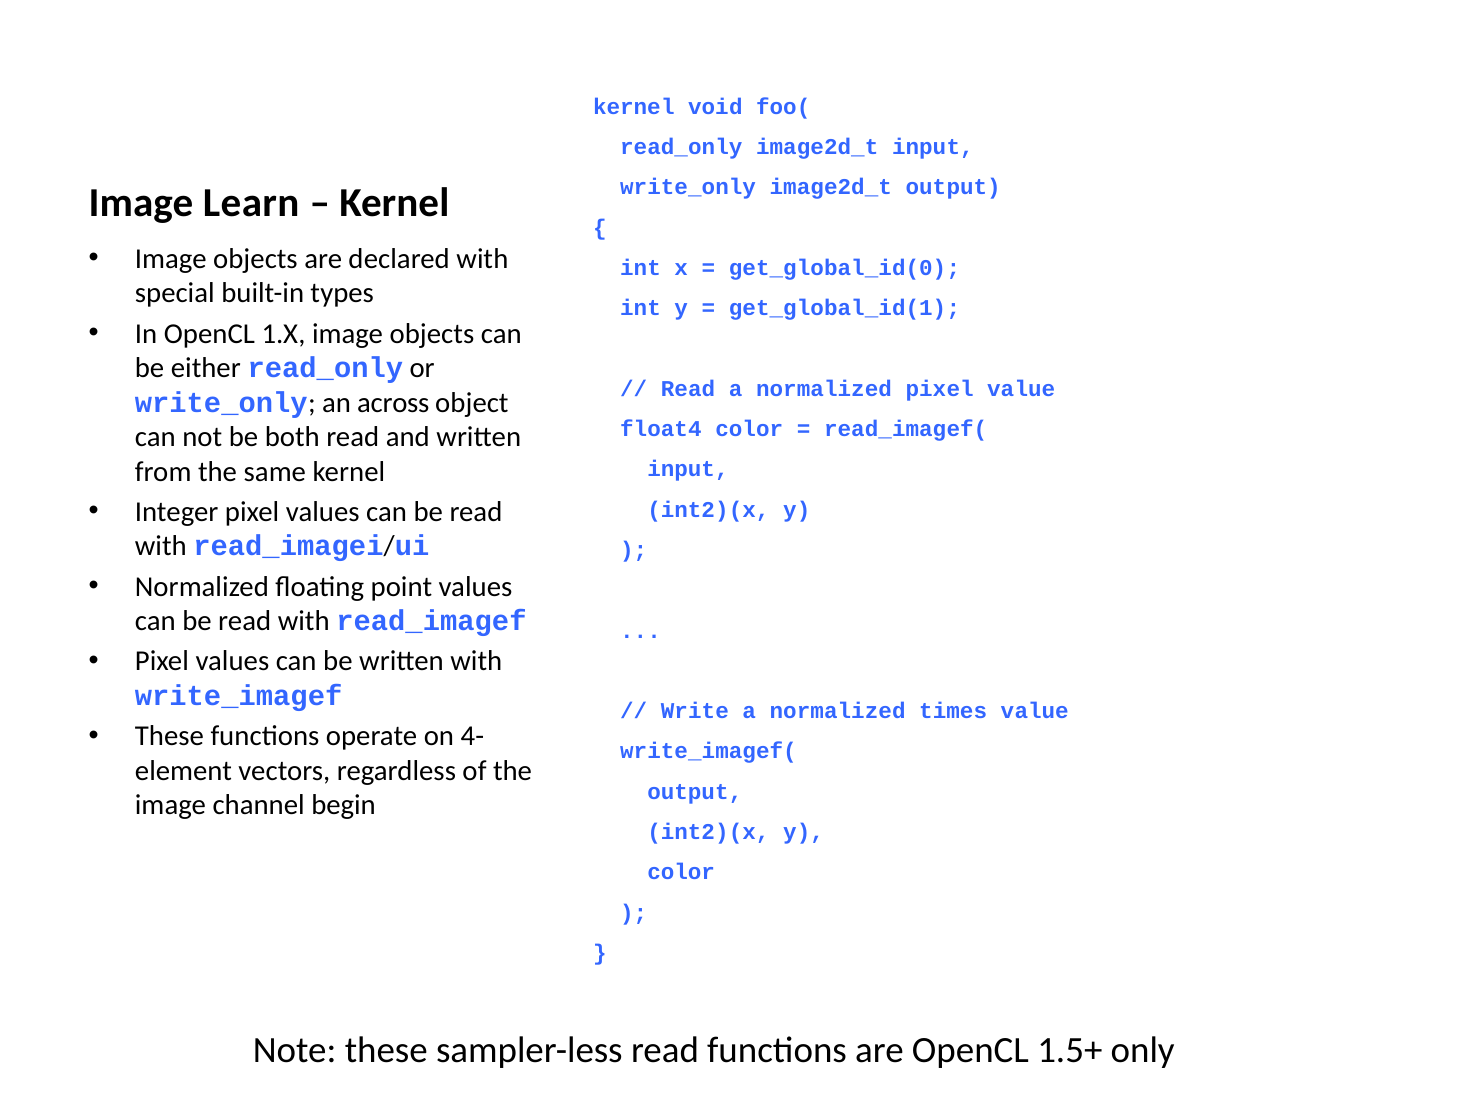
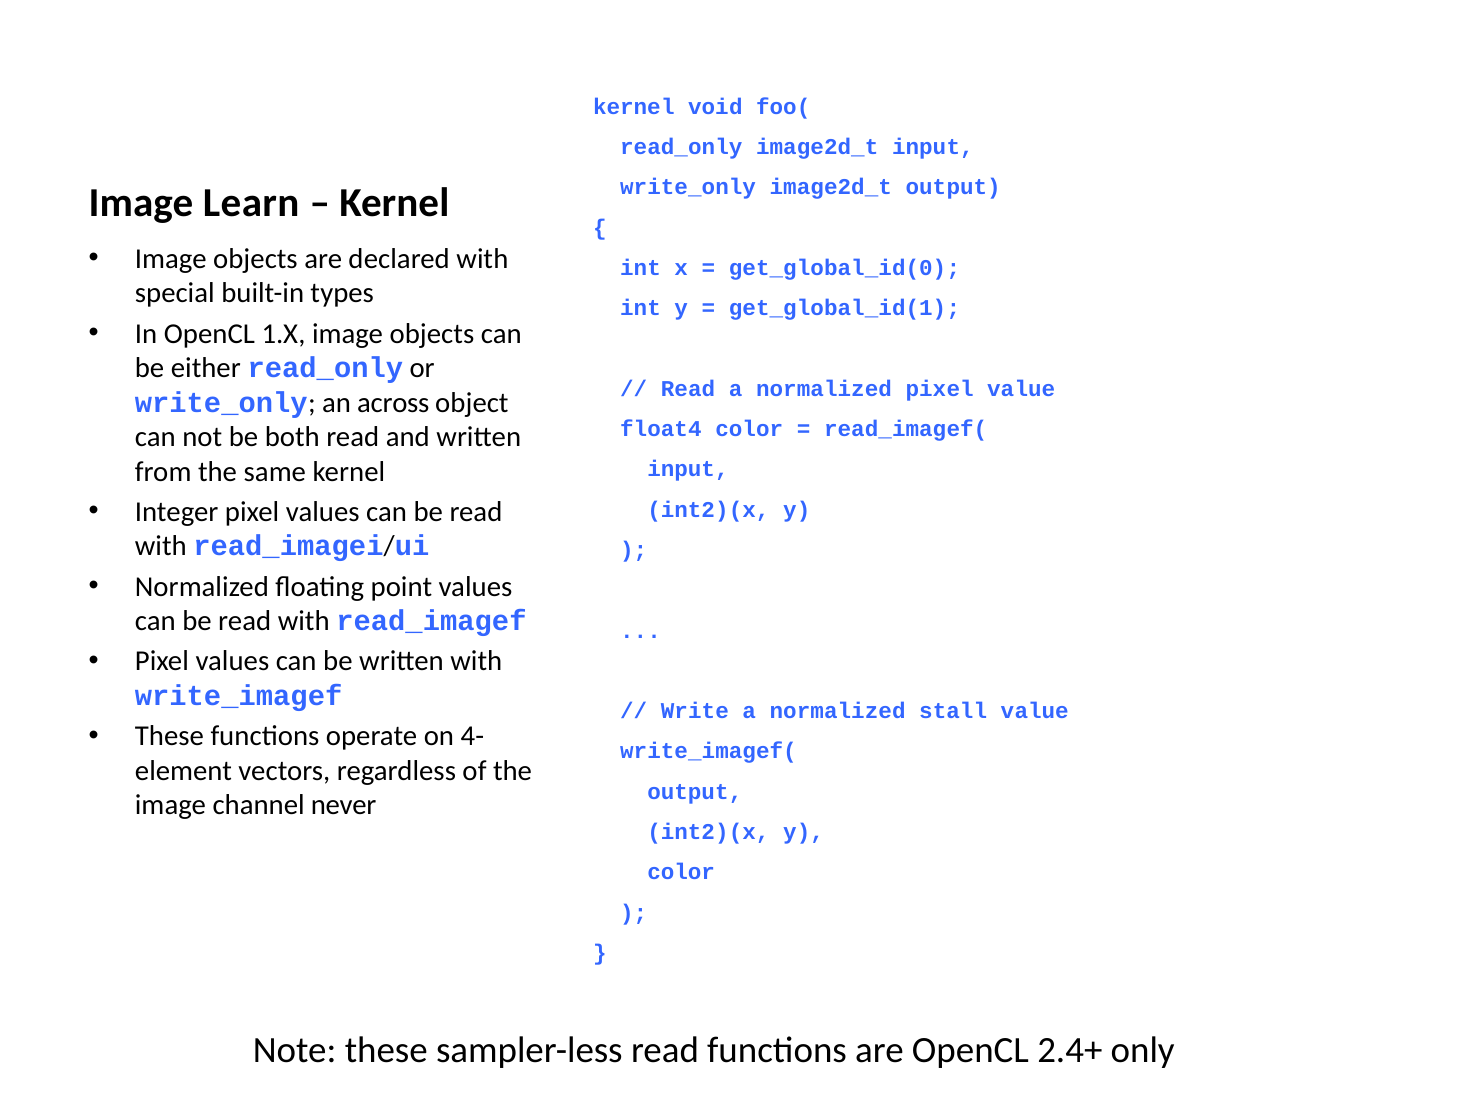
times: times -> stall (953, 711)
begin: begin -> never (344, 806)
1.5+: 1.5+ -> 2.4+ (1070, 1051)
